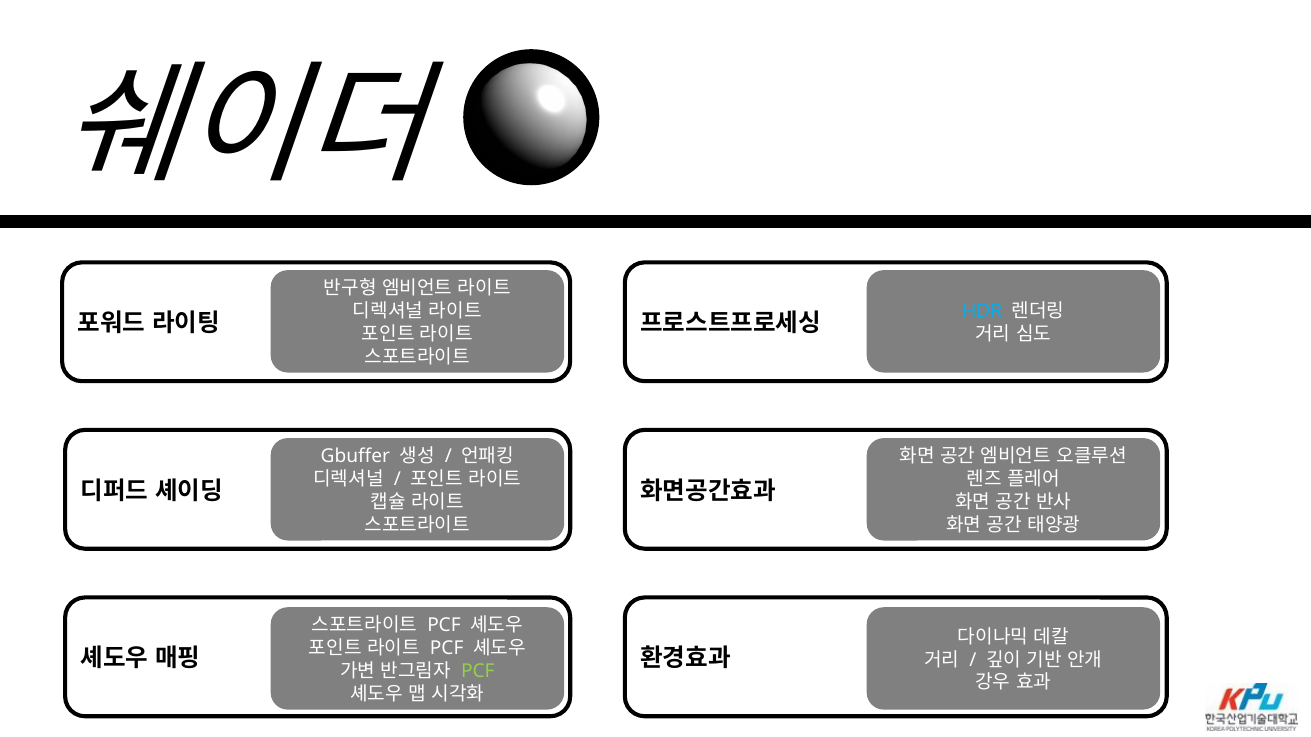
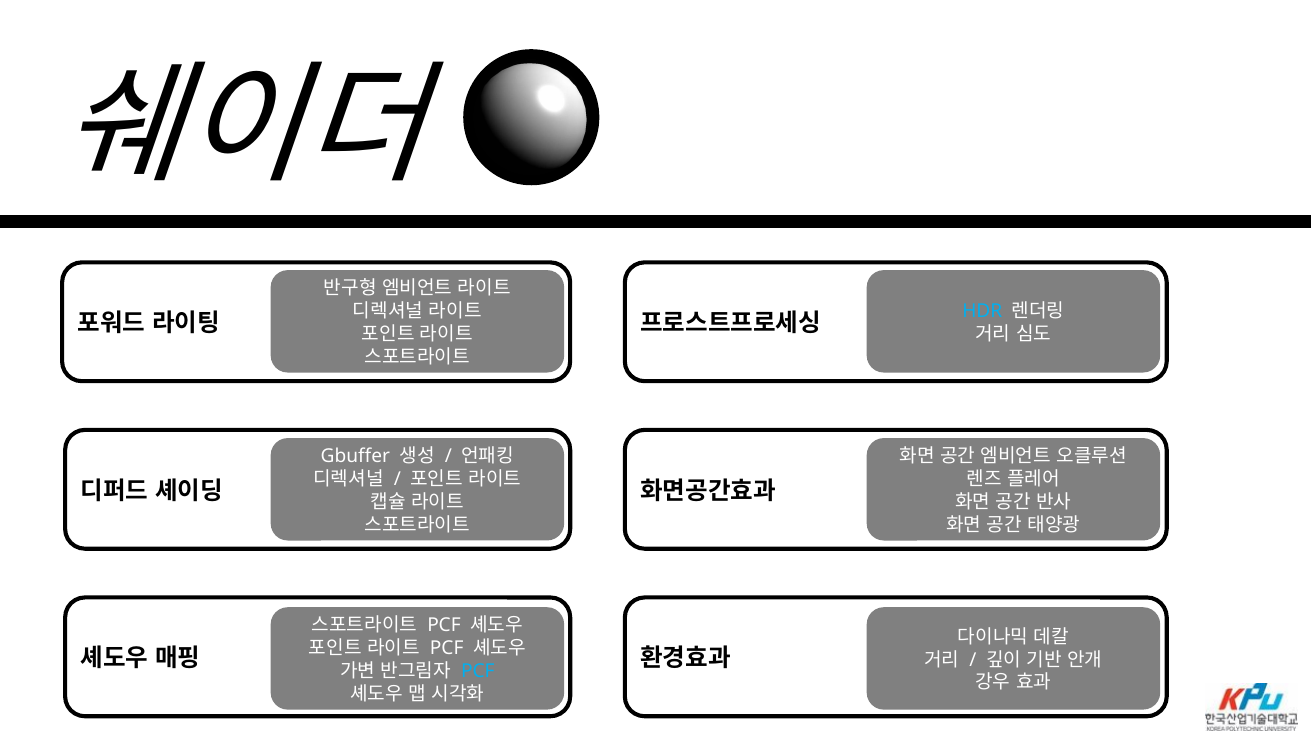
PCF colour: light green -> light blue (478, 672)
